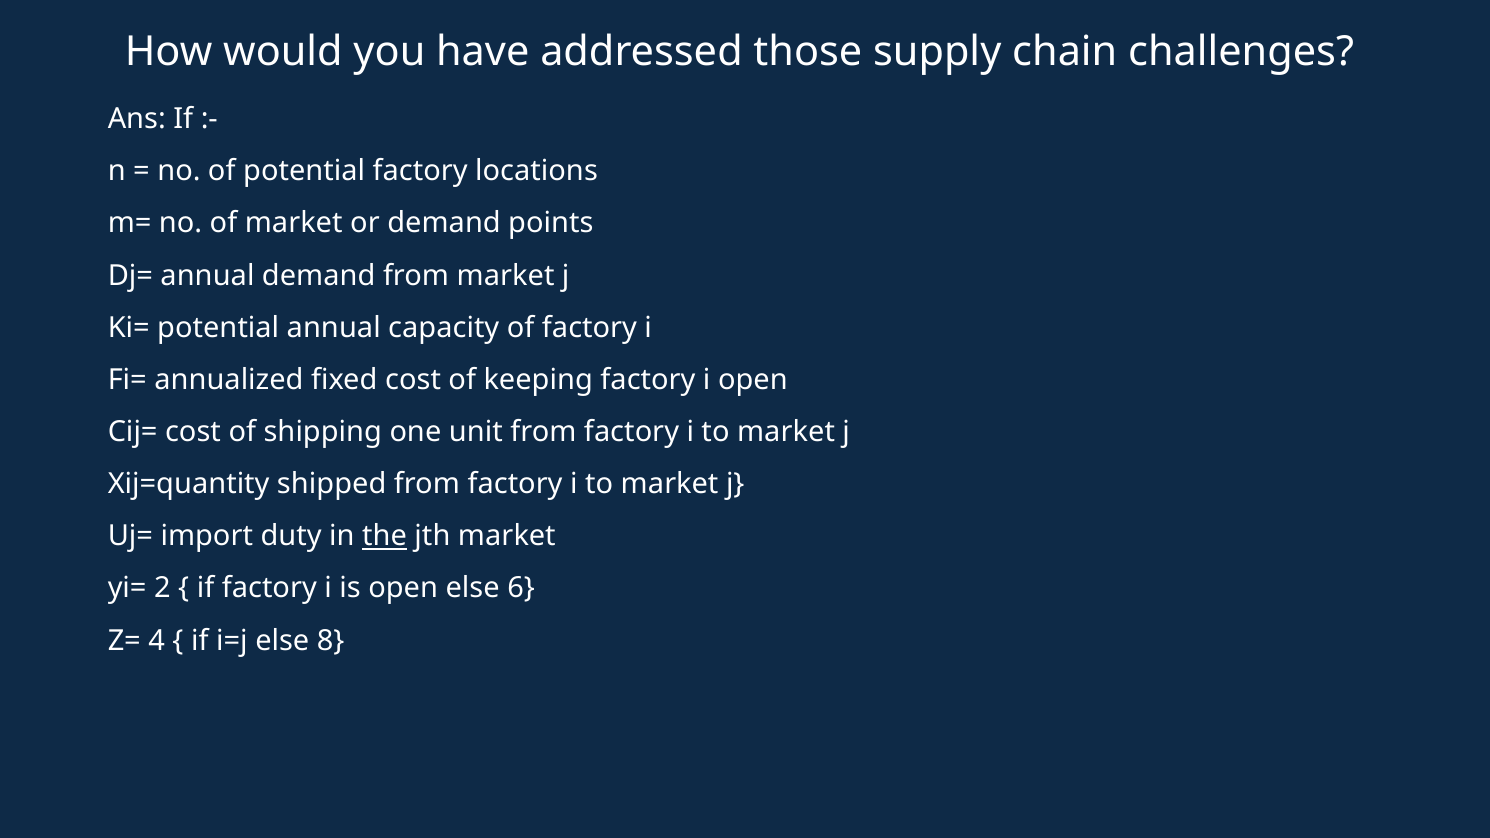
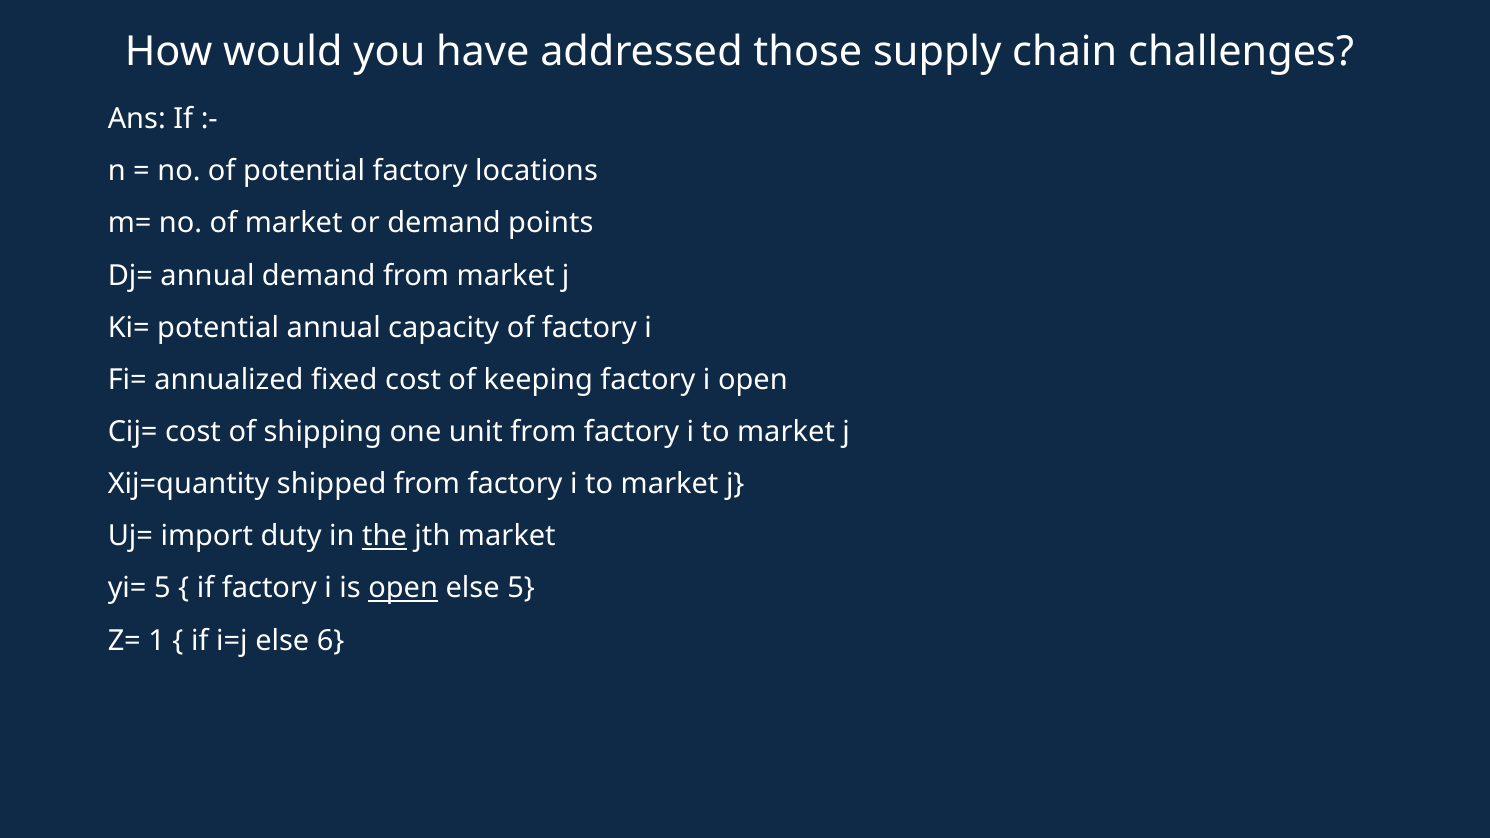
yi= 2: 2 -> 5 (162, 588)
open underline: none -> present (403, 588)
else 6: 6 -> 5 (521, 588)
4: 4 -> 1 (157, 641)
8: 8 -> 6 (331, 641)
